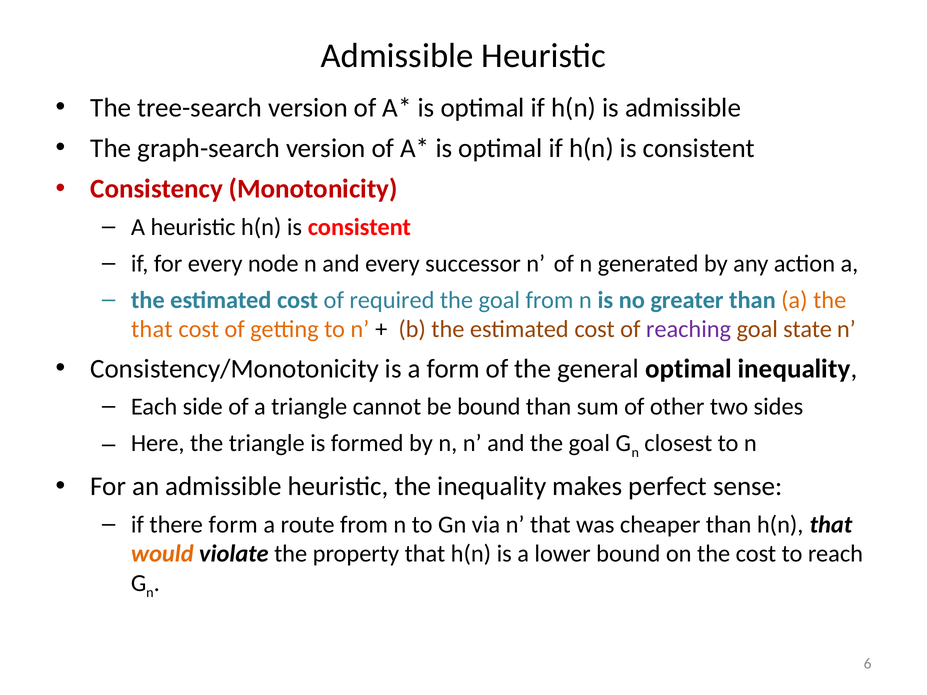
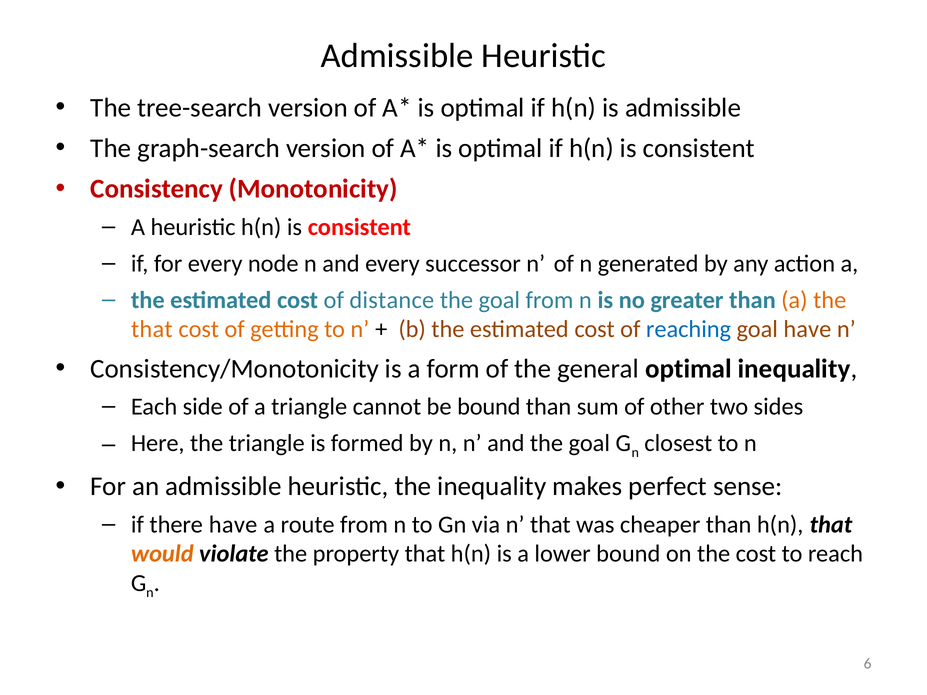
required: required -> distance (392, 300)
reaching colour: purple -> blue (689, 330)
goal state: state -> have (807, 330)
there form: form -> have (233, 525)
